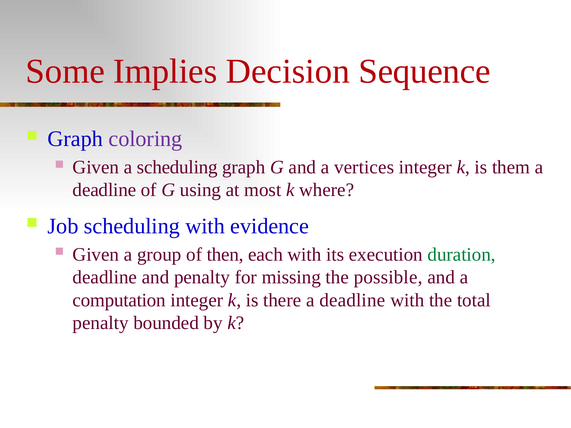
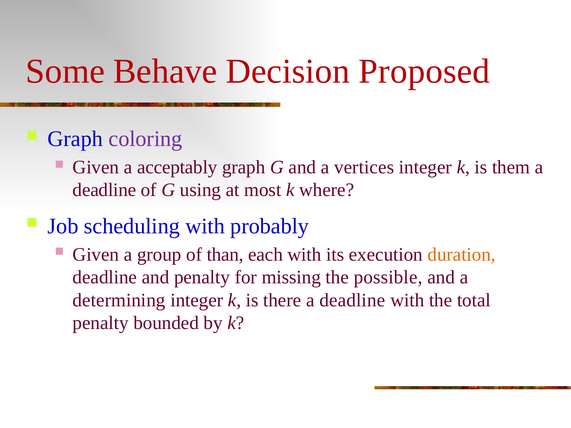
Implies: Implies -> Behave (165, 71)
Sequence: Sequence -> Proposed (424, 71)
a scheduling: scheduling -> acceptably (177, 167)
evidence: evidence -> probably (270, 226)
then: then -> than (225, 255)
duration colour: green -> orange (462, 255)
computation: computation -> determining (119, 300)
